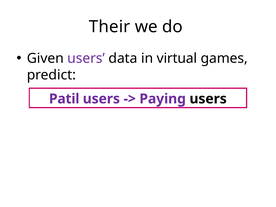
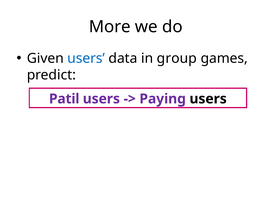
Their: Their -> More (110, 27)
users colour: purple -> blue (86, 58)
virtual: virtual -> group (177, 58)
